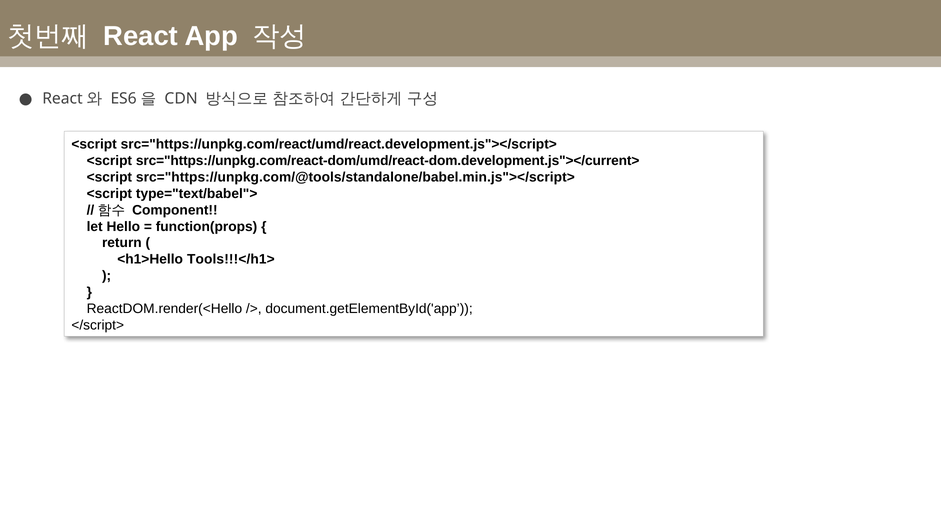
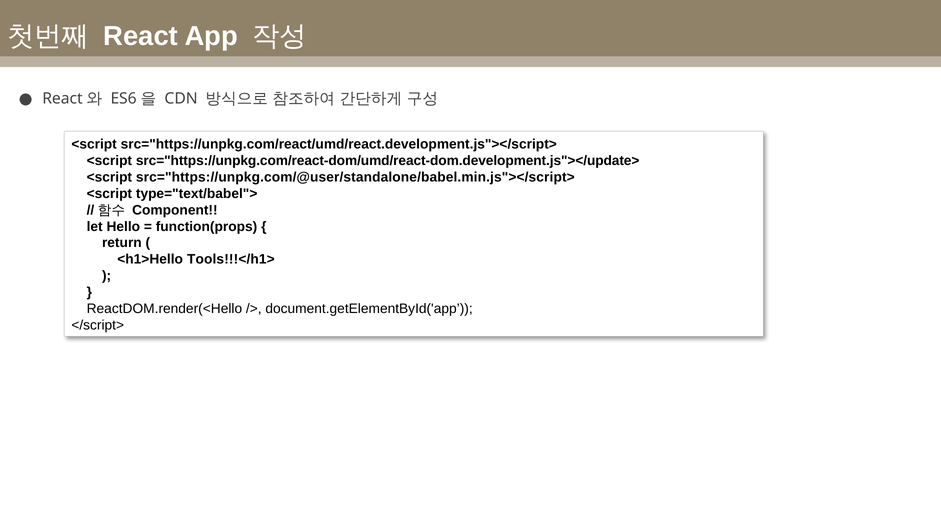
src="https://unpkg.com/react-dom/umd/react-dom.development.js"></current>: src="https://unpkg.com/react-dom/umd/react-dom.development.js"></current> -> src="https://unpkg.com/react-dom/umd/react-dom.development.js"></update> (388, 161)
src="https://unpkg.com/@tools/standalone/babel.min.js"></script>: src="https://unpkg.com/@tools/standalone/babel.min.js"></script> -> src="https://unpkg.com/@user/standalone/babel.min.js"></script> (355, 177)
